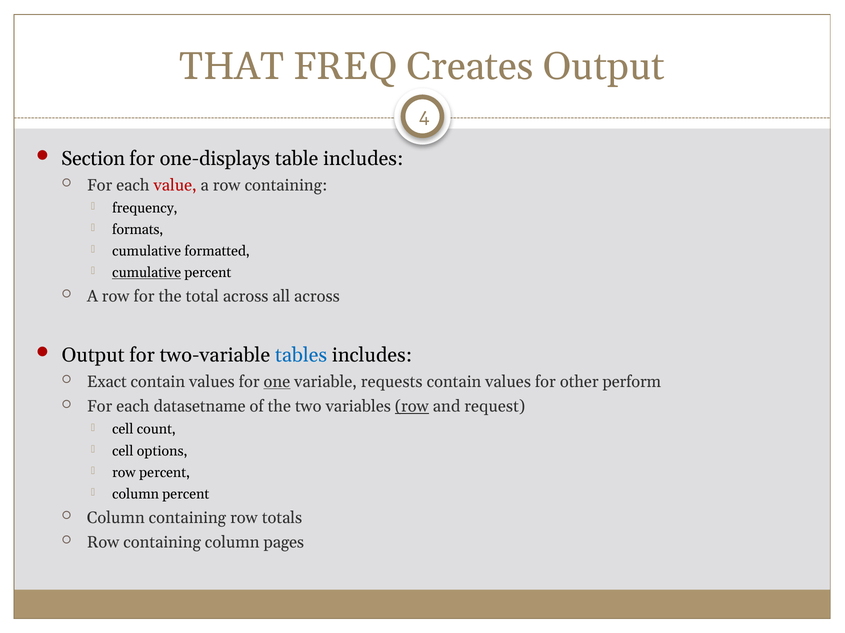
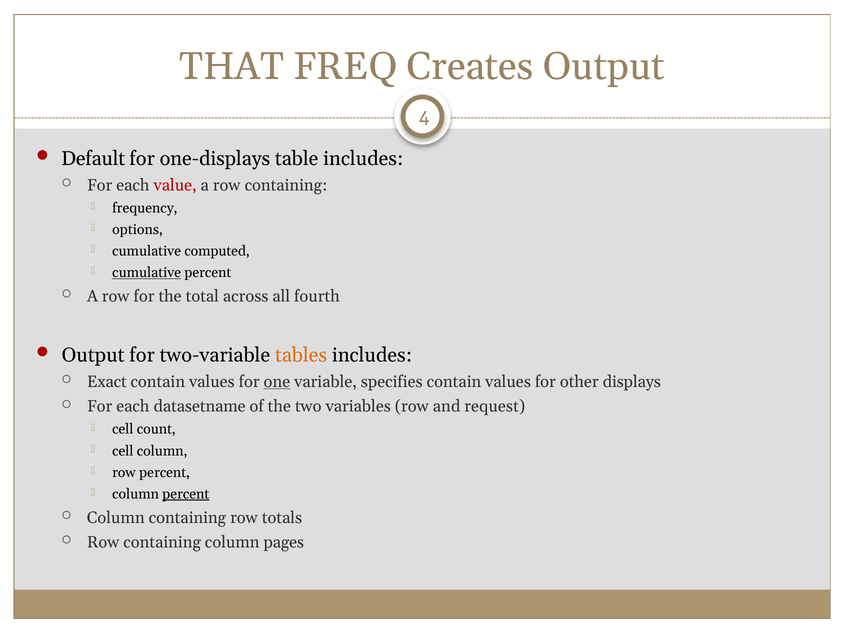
Section: Section -> Default (93, 159)
formats: formats -> options (138, 230)
formatted: formatted -> computed (217, 251)
all across: across -> fourth (317, 297)
tables colour: blue -> orange (301, 355)
requests: requests -> specifies (392, 382)
perform: perform -> displays (632, 382)
row underline: present -> none (412, 407)
cell options: options -> column (162, 451)
percent underline: none -> present (186, 495)
